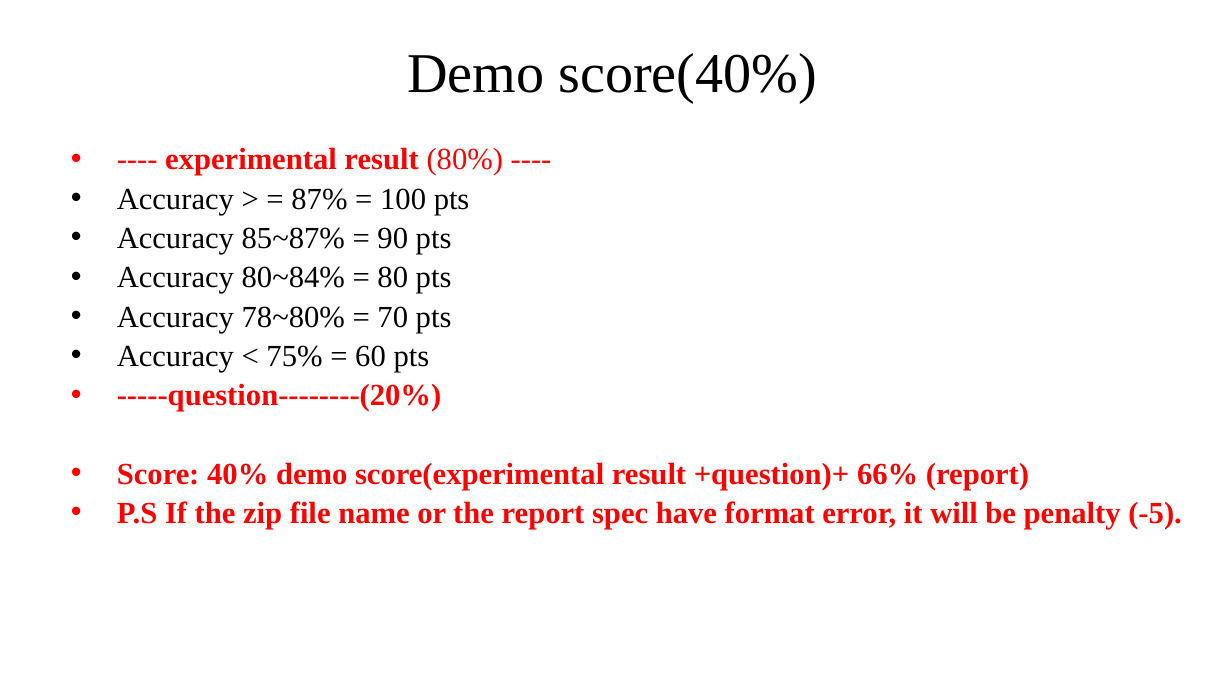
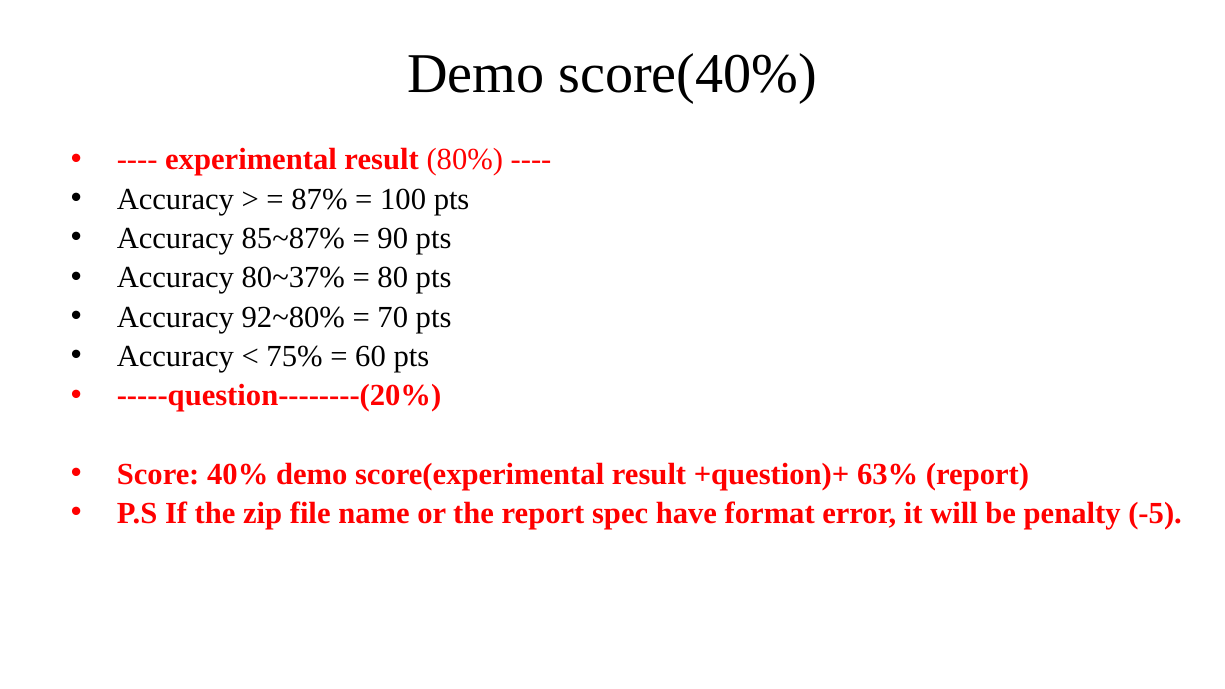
80~84%: 80~84% -> 80~37% (293, 278)
78~80%: 78~80% -> 92~80% (293, 317)
66%: 66% -> 63% (888, 474)
